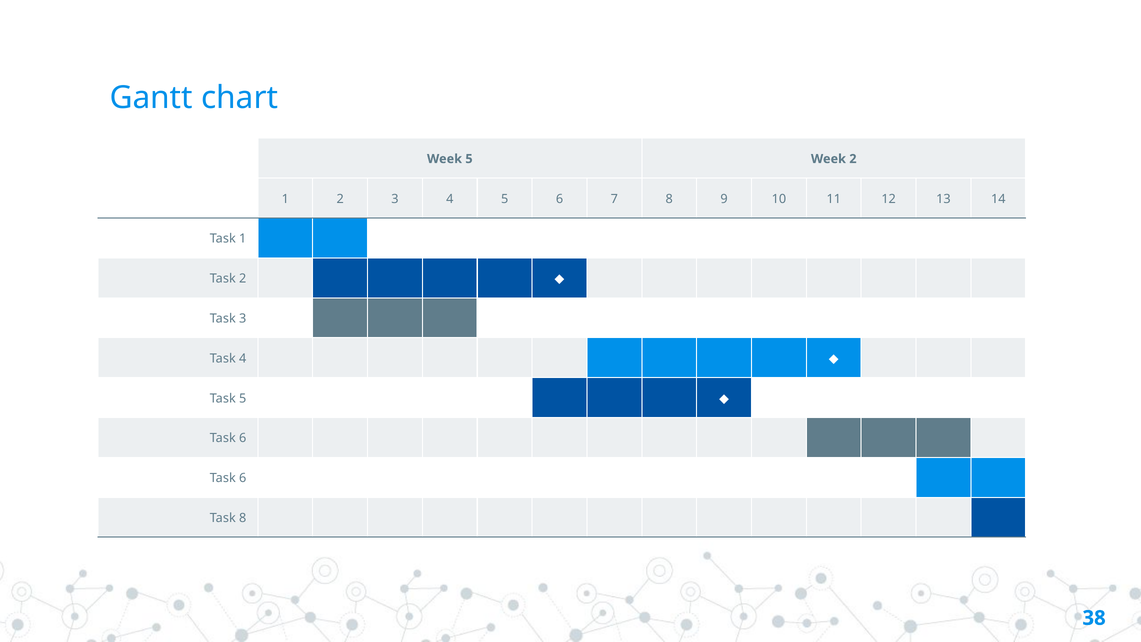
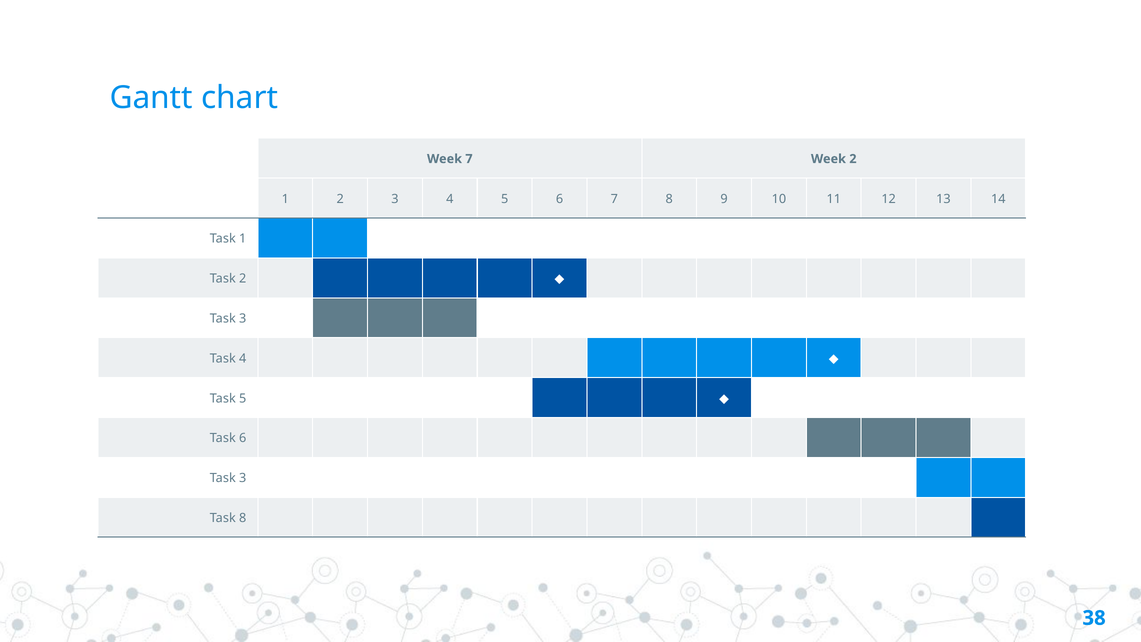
Week 5: 5 -> 7 (469, 159)
6: 6 -> 3 (243, 478)
